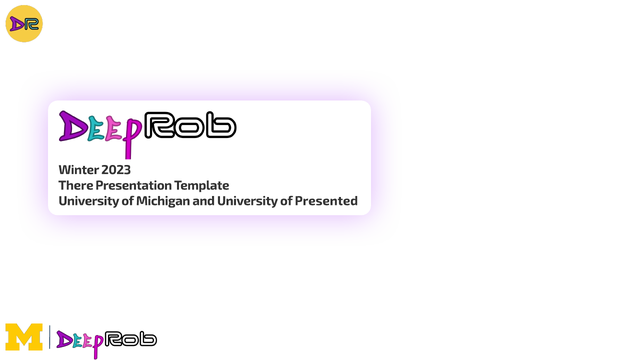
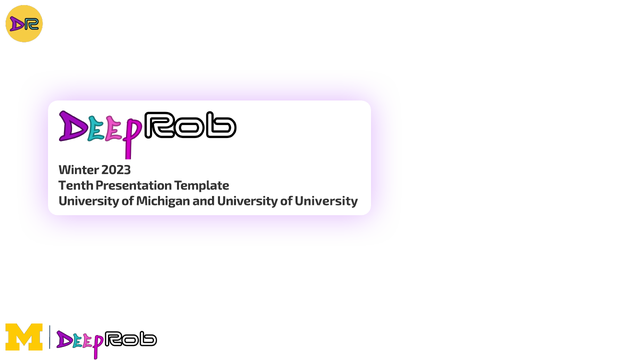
There: There -> Tenth (76, 185)
of Presented: Presented -> University (326, 201)
